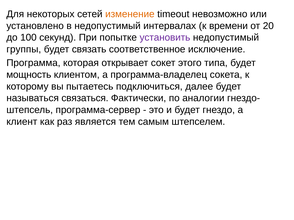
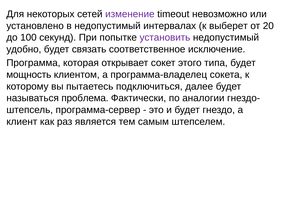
изменение colour: orange -> purple (130, 14)
времени: времени -> выберет (228, 26)
группы: группы -> удобно (24, 49)
связаться: связаться -> проблема (85, 98)
